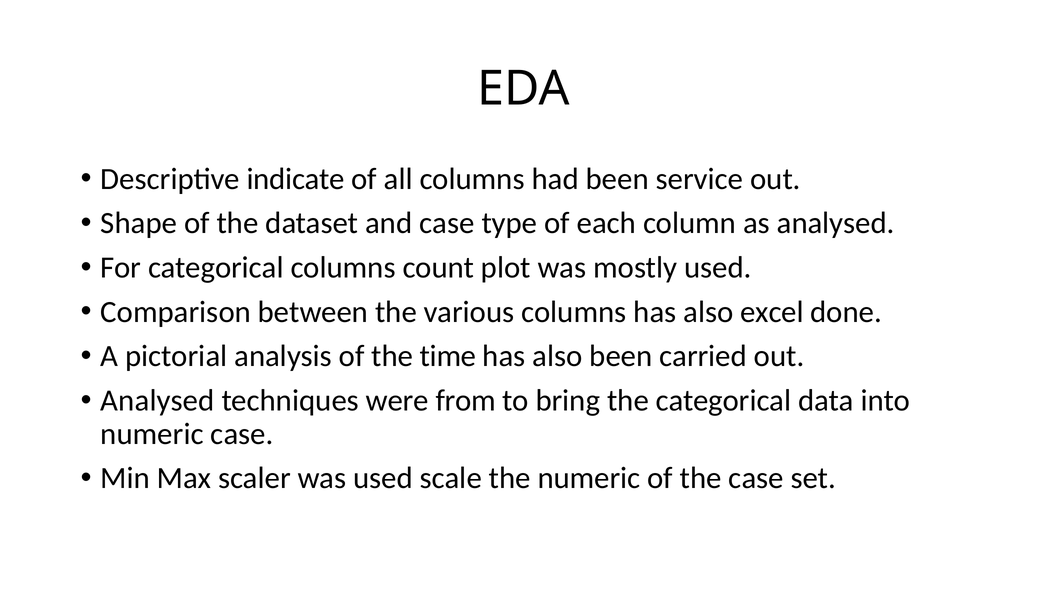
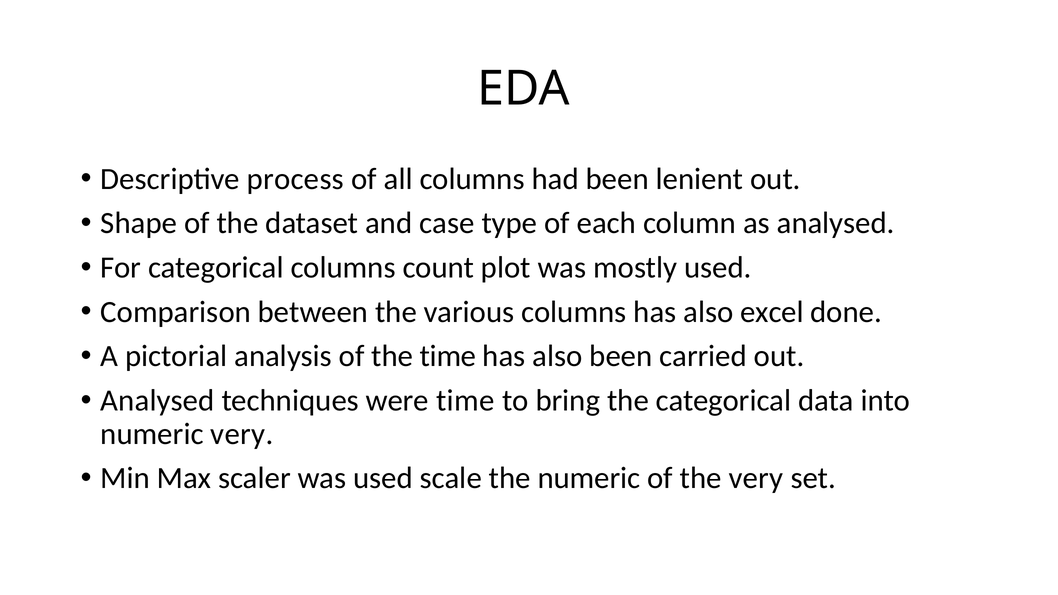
indicate: indicate -> process (295, 179)
service: service -> lenient (699, 179)
were from: from -> time (465, 401)
numeric case: case -> very (242, 434)
the case: case -> very (756, 478)
